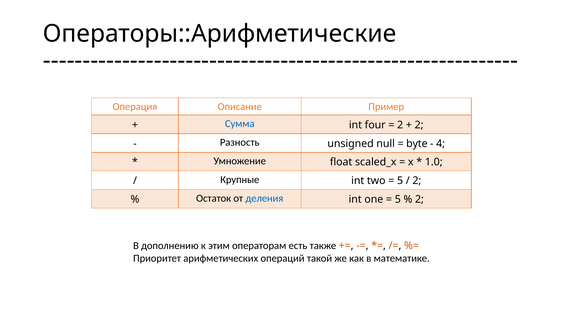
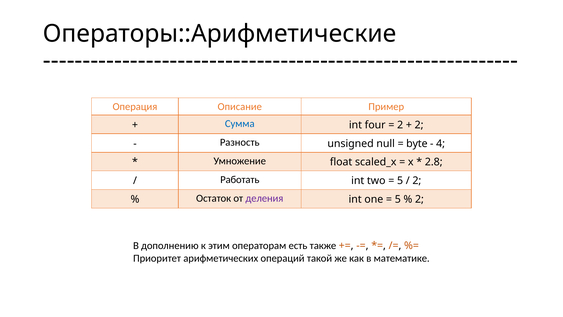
1.0: 1.0 -> 2.8 (434, 162)
Крупные: Крупные -> Работать (240, 179)
деления colour: blue -> purple (264, 198)
